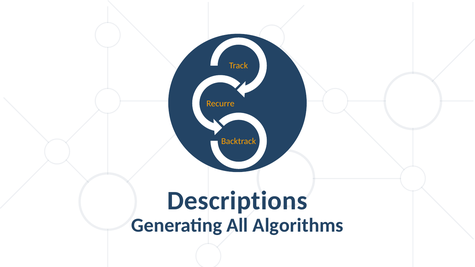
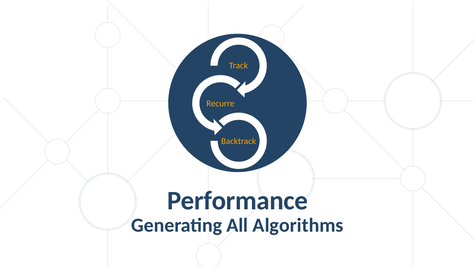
Descriptions: Descriptions -> Performance (237, 201)
